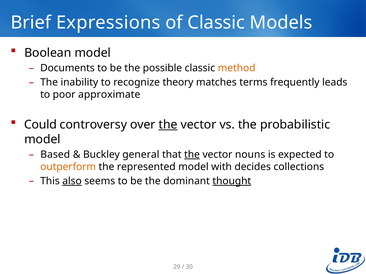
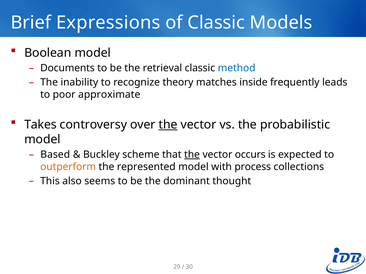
possible: possible -> retrieval (162, 68)
method colour: orange -> blue (237, 68)
terms: terms -> inside (253, 82)
Could: Could -> Takes (40, 125)
general: general -> scheme (141, 155)
nouns: nouns -> occurs (250, 155)
decides: decides -> process (253, 167)
also underline: present -> none (72, 181)
thought underline: present -> none (232, 181)
